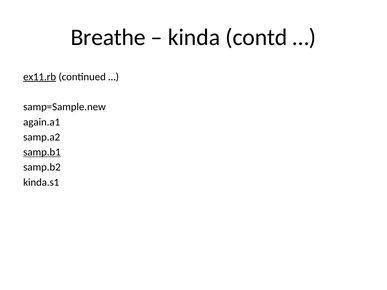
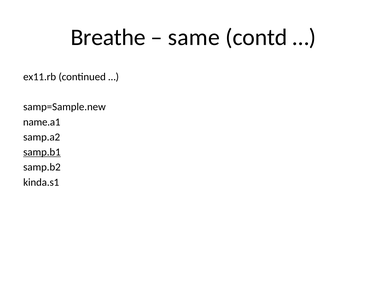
kinda: kinda -> same (194, 37)
ex11.rb underline: present -> none (40, 77)
again.a1: again.a1 -> name.a1 (42, 122)
